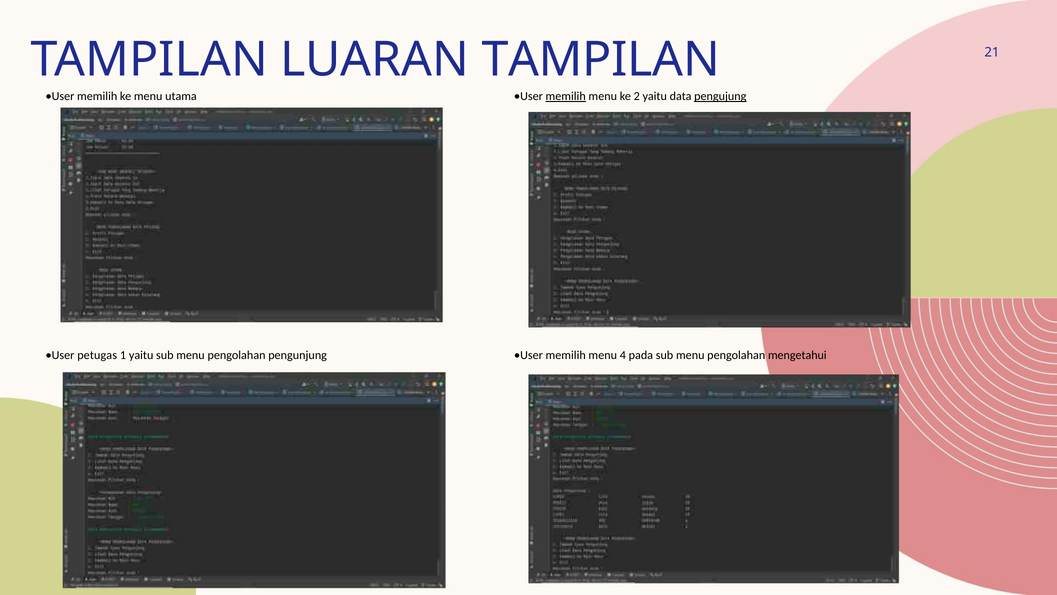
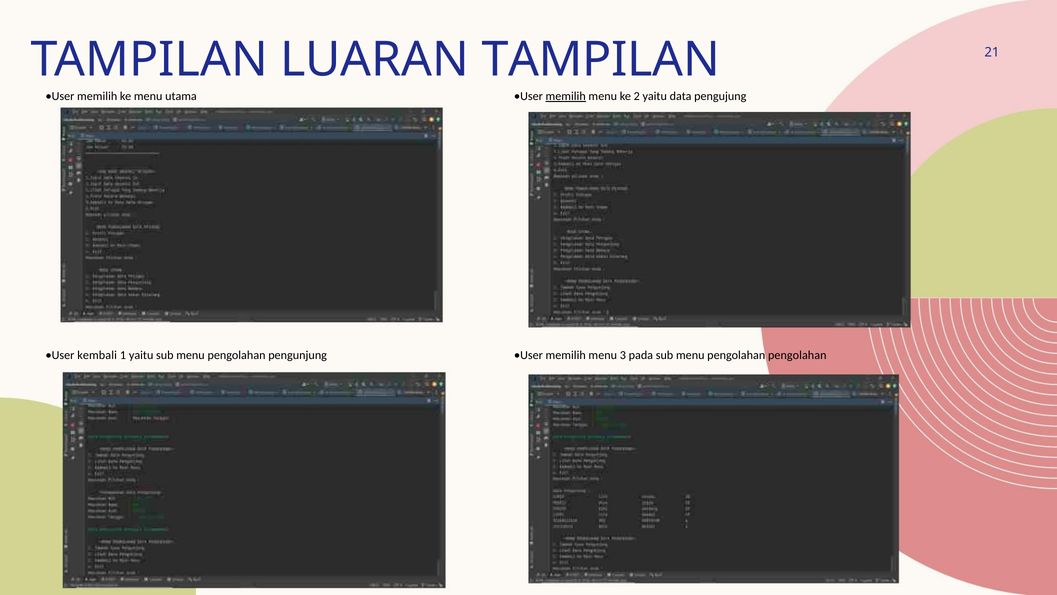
pengujung underline: present -> none (720, 96)
petugas: petugas -> kembali (97, 355)
4: 4 -> 3 (623, 355)
pengolahan mengetahui: mengetahui -> pengolahan (797, 355)
